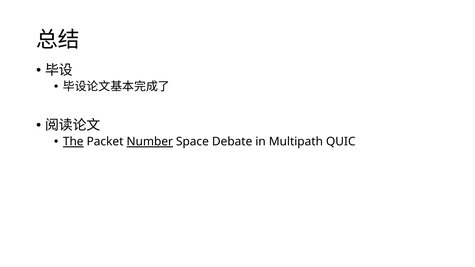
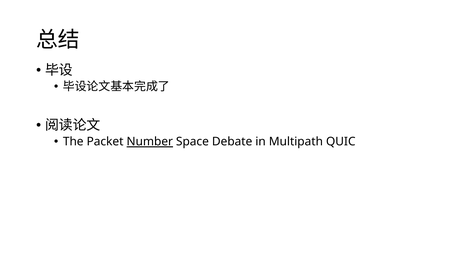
The underline: present -> none (73, 142)
